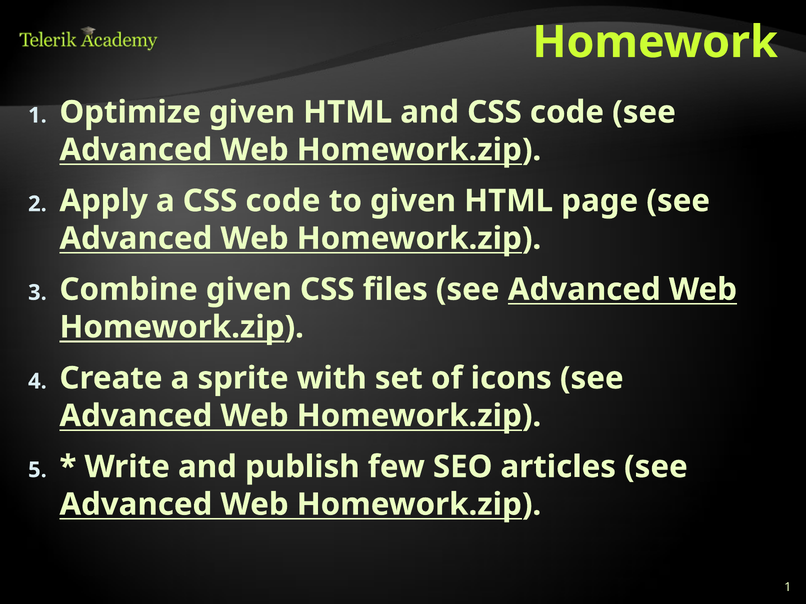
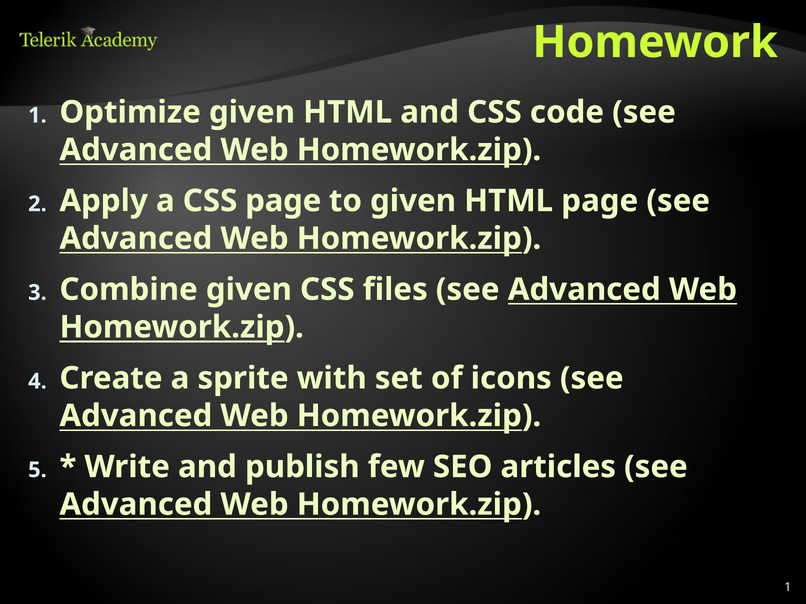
a CSS code: code -> page (283, 201)
